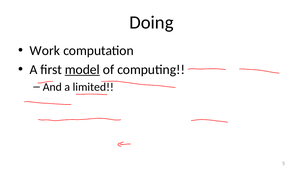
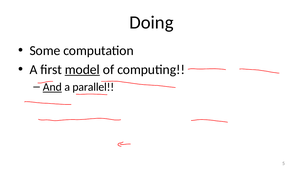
Work: Work -> Some (45, 50)
And underline: none -> present (52, 87)
limited: limited -> parallel (93, 87)
